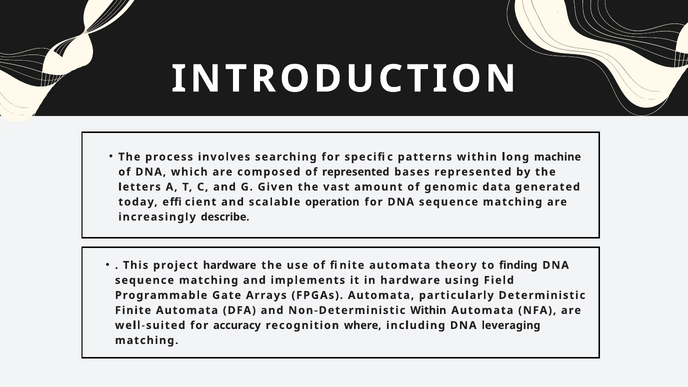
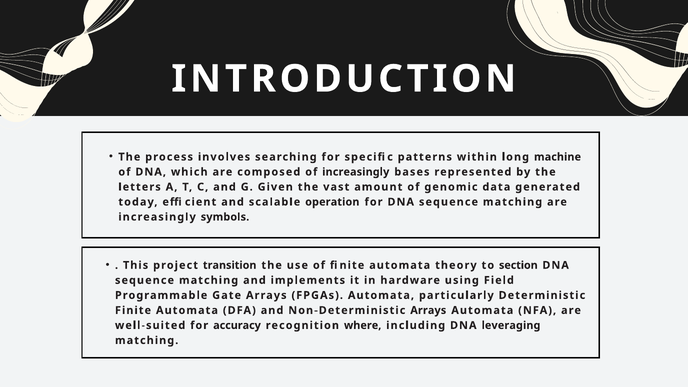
of represented: represented -> increasingly (356, 172)
describe: describe -> symbols (225, 217)
project hardware: hardware -> transition (230, 265)
finding: finding -> section (518, 265)
Non-Deterministic Within: Within -> Arrays (428, 310)
